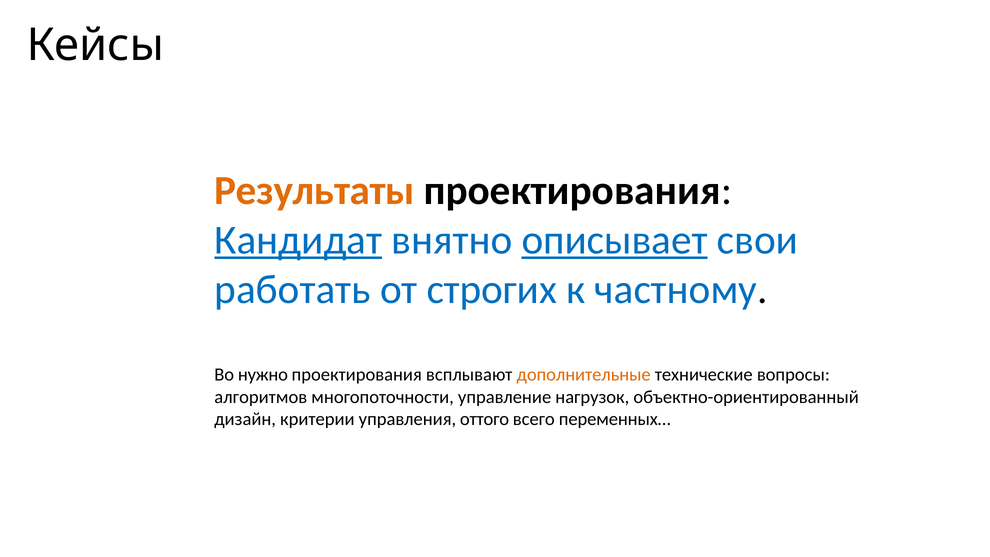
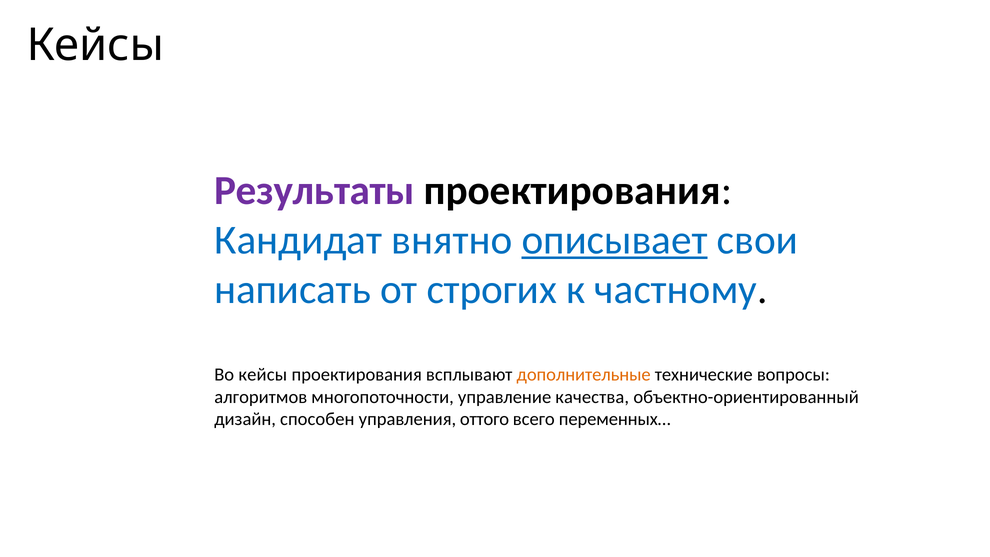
Результаты colour: orange -> purple (315, 191)
Кандидат underline: present -> none (298, 240)
работать: работать -> написать (293, 290)
Во нужно: нужно -> кейсы (263, 375)
нагрузок: нагрузок -> качества (592, 397)
критерии: критерии -> способен (317, 419)
